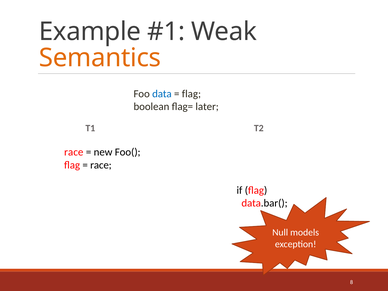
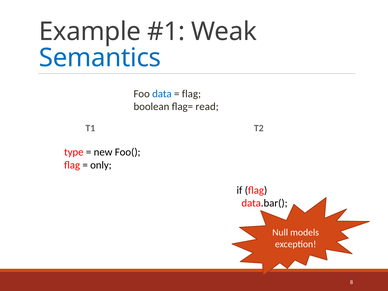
Semantics colour: orange -> blue (100, 58)
later: later -> read (207, 107)
race: race -> type (74, 152)
race: race -> only (101, 165)
